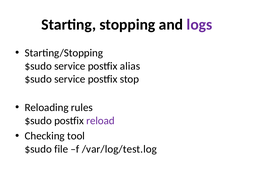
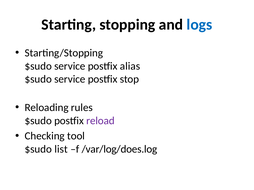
logs colour: purple -> blue (199, 25)
file: file -> list (61, 149)
/var/log/test.log: /var/log/test.log -> /var/log/does.log (119, 149)
